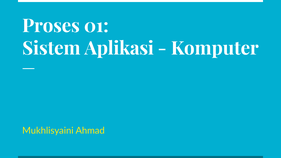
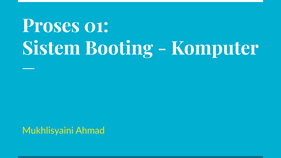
Aplikasi: Aplikasi -> Booting (119, 48)
